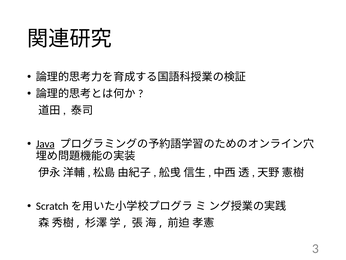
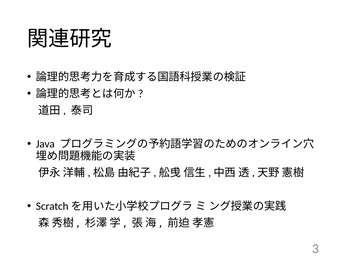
Java underline: present -> none (45, 144)
